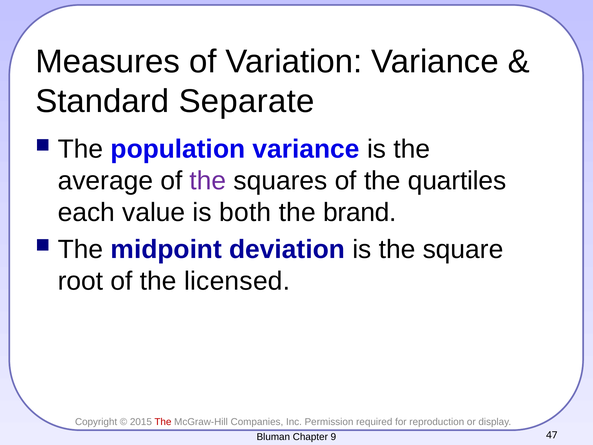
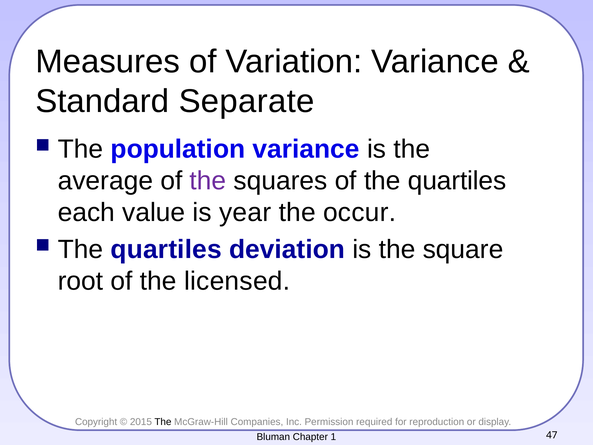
both: both -> year (245, 212)
brand: brand -> occur (360, 212)
midpoint: midpoint -> quartiles (166, 249)
The colour: red -> black (163, 422)
9: 9 -> 1 (333, 437)
